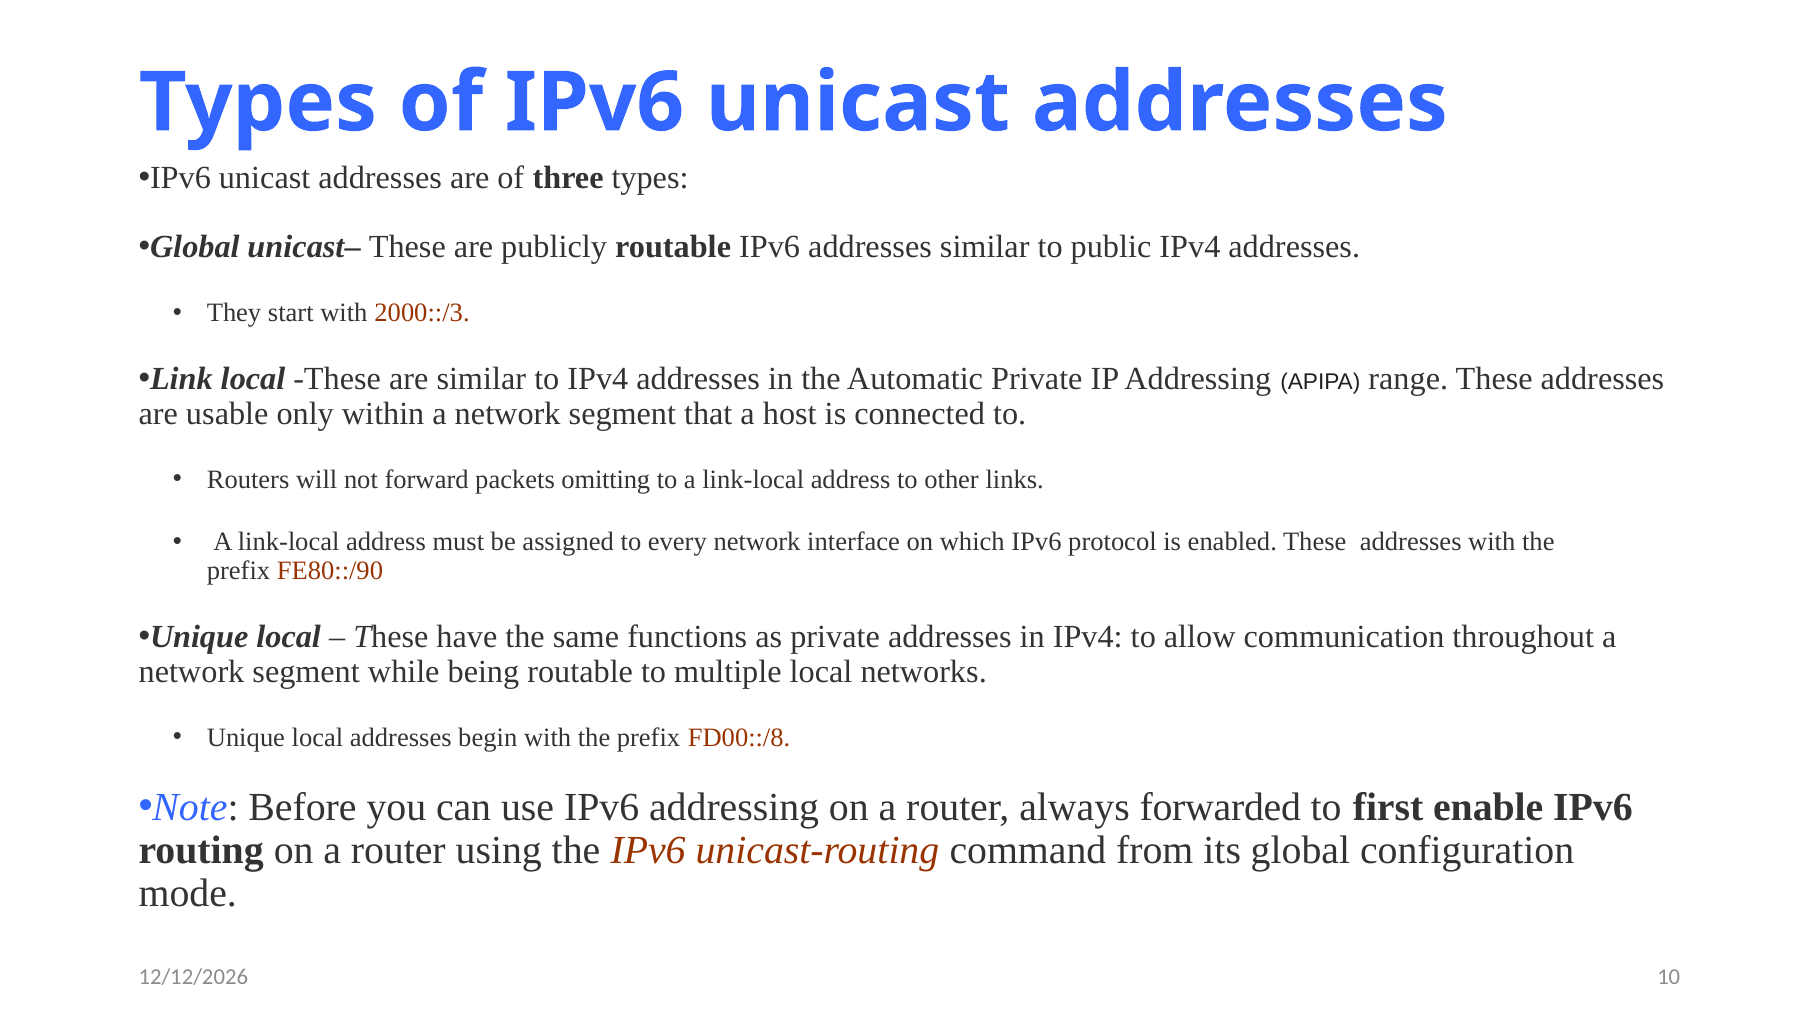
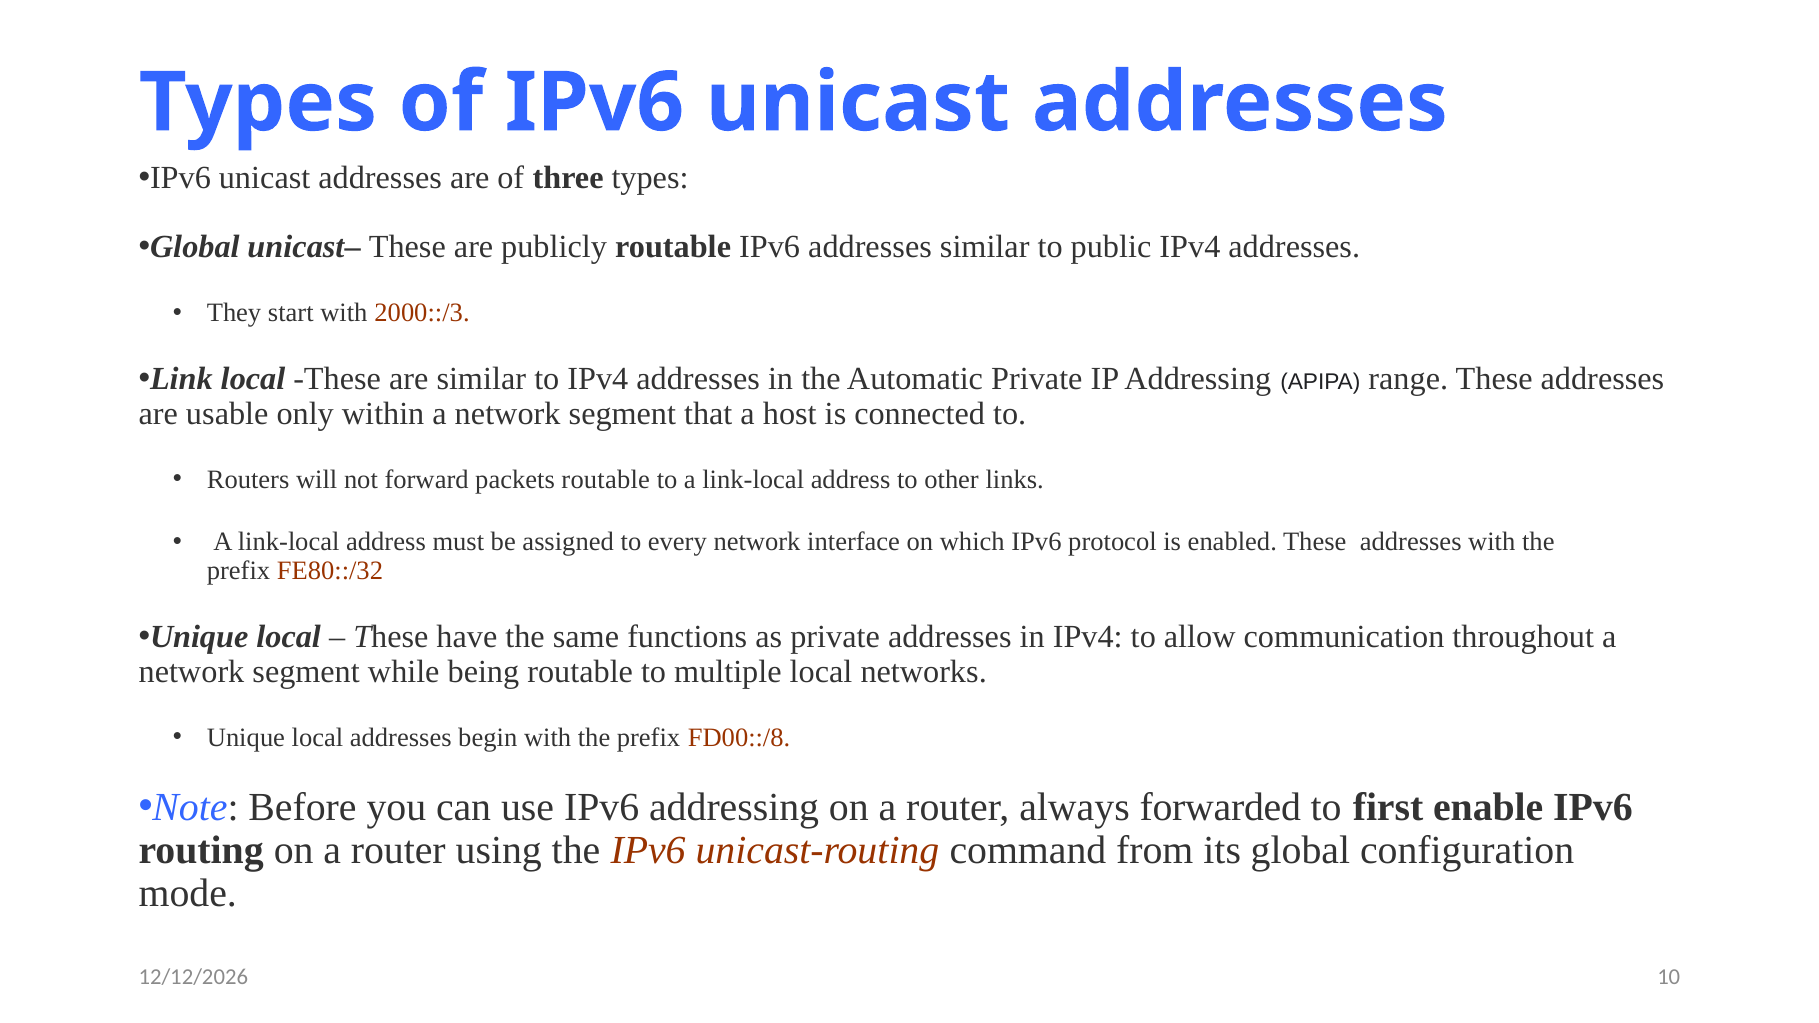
packets omitting: omitting -> routable (606, 480)
FE80::/90: FE80::/90 -> FE80::/32 (330, 571)
